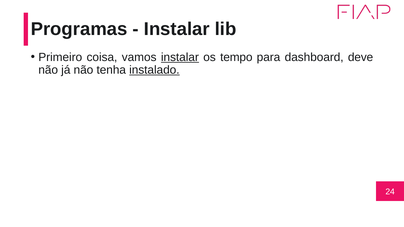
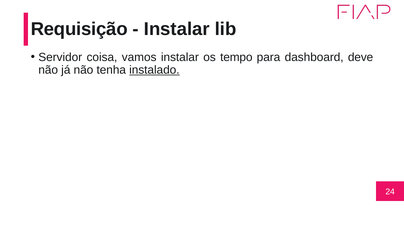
Programas: Programas -> Requisição (79, 29)
Primeiro: Primeiro -> Servidor (60, 57)
instalar underline: present -> none (180, 57)
